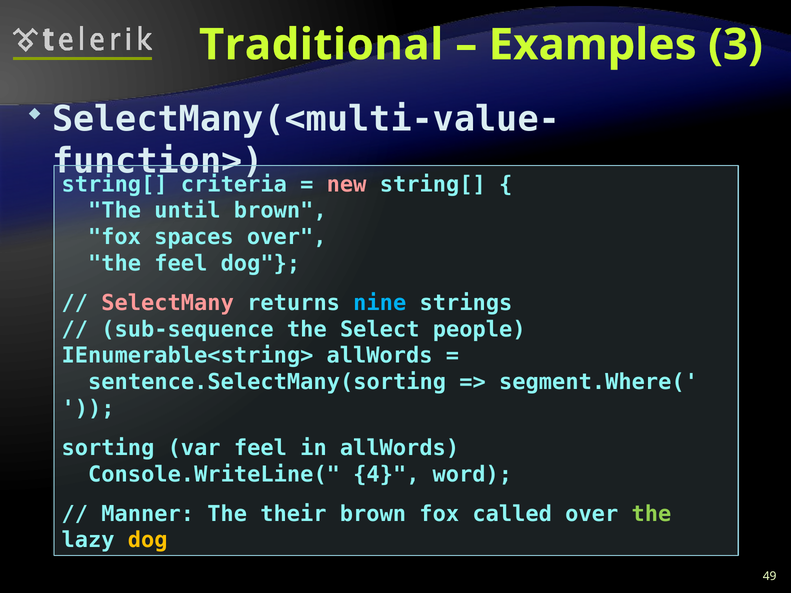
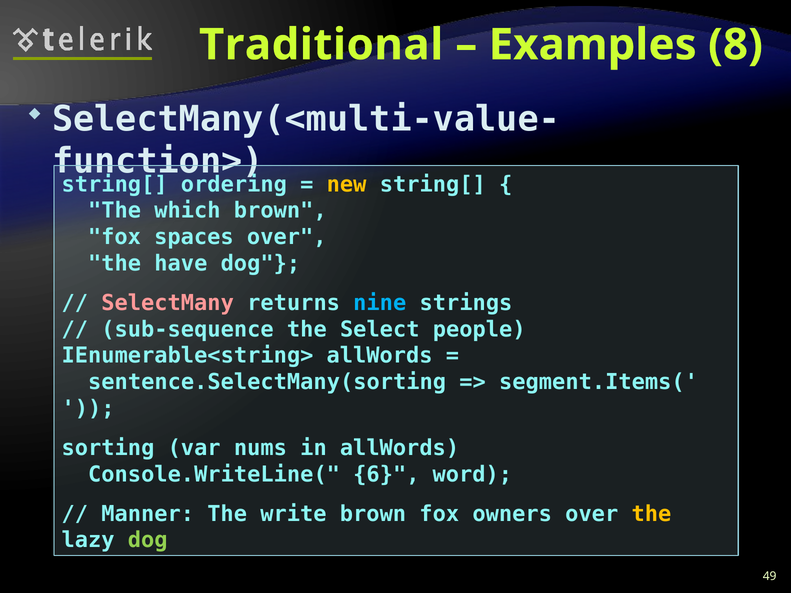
3: 3 -> 8 (735, 45)
criteria: criteria -> ordering (234, 184)
new colour: pink -> yellow (347, 184)
until: until -> which (187, 211)
the feel: feel -> have (181, 263)
segment.Where(: segment.Where( -> segment.Items( (599, 382)
var feel: feel -> nums (260, 448)
4: 4 -> 6 (386, 474)
their: their -> write (293, 514)
called: called -> owners (512, 514)
the colour: light green -> yellow (651, 514)
dog colour: yellow -> light green (148, 540)
